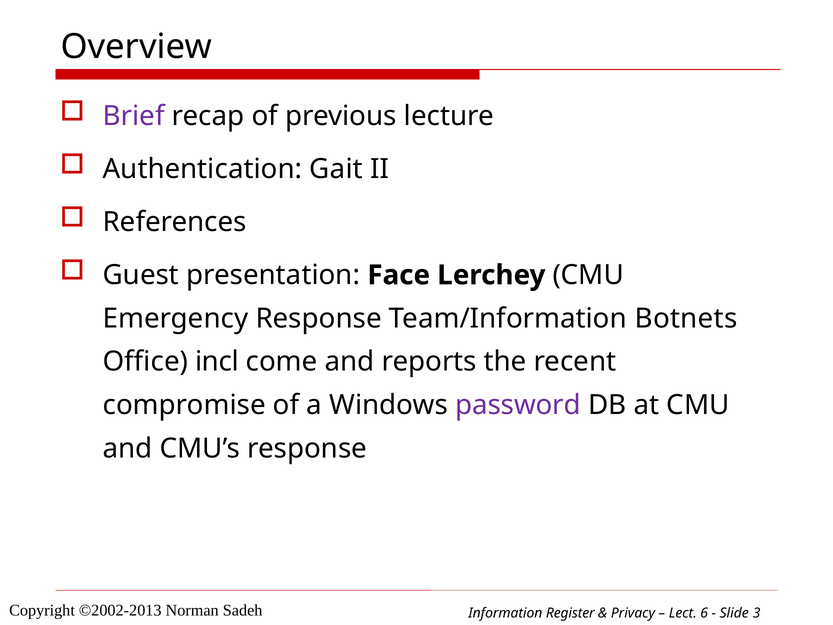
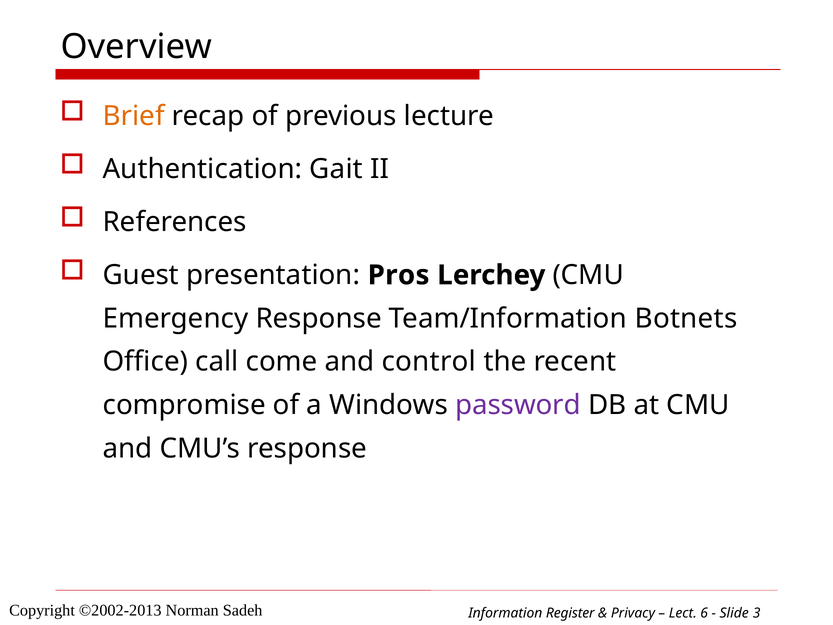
Brief colour: purple -> orange (134, 116)
Face: Face -> Pros (399, 275)
incl: incl -> call (217, 362)
reports: reports -> control (429, 362)
